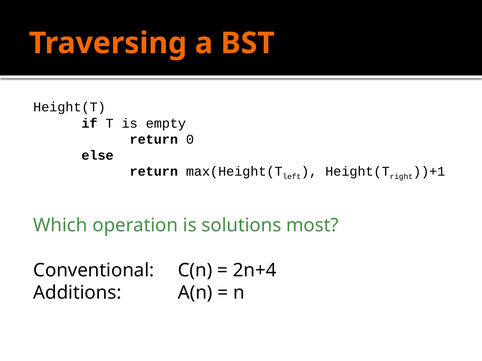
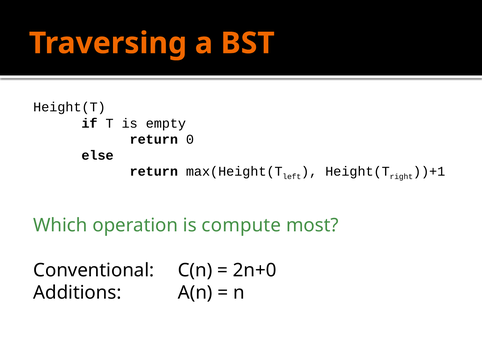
solutions: solutions -> compute (241, 226)
2n+4: 2n+4 -> 2n+0 (255, 271)
